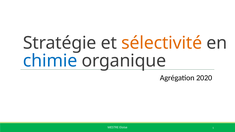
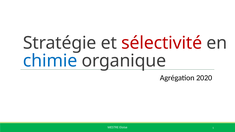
sélectivité colour: orange -> red (162, 43)
